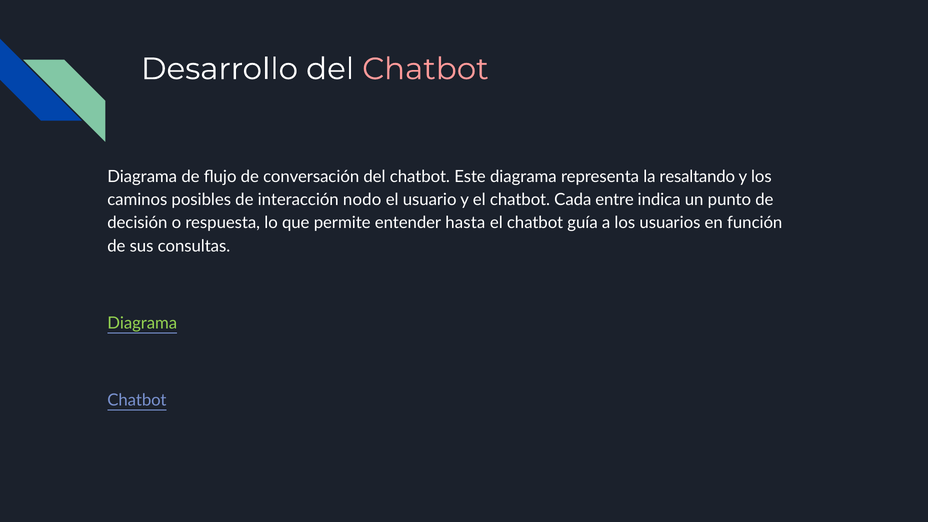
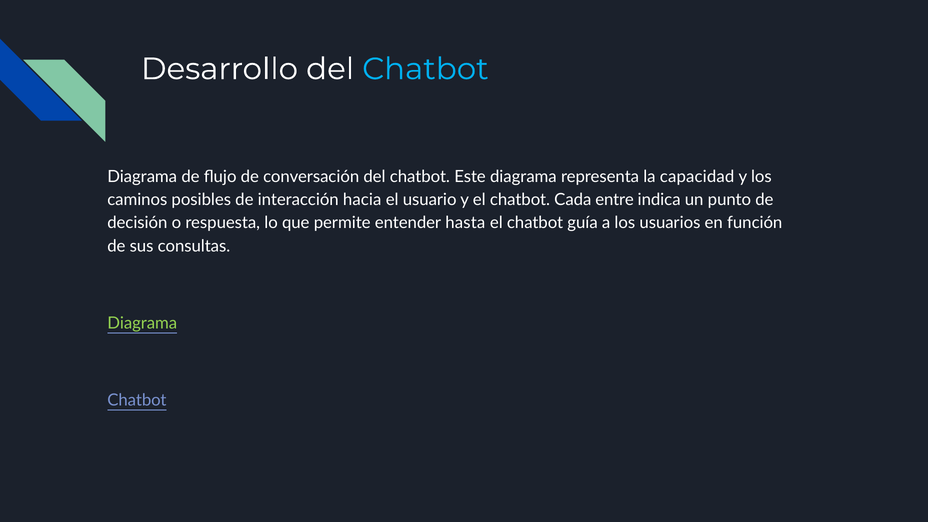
Chatbot colour: pink -> light blue (425, 69)
resaltando: resaltando -> capacidad (697, 177)
nodo: nodo -> hacia (362, 200)
